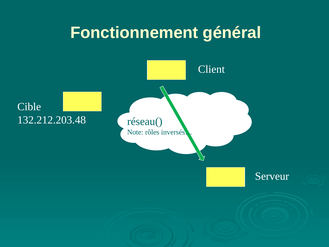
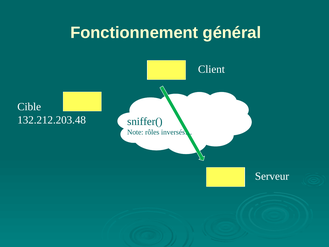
réseau(: réseau( -> sniffer( (145, 121)
